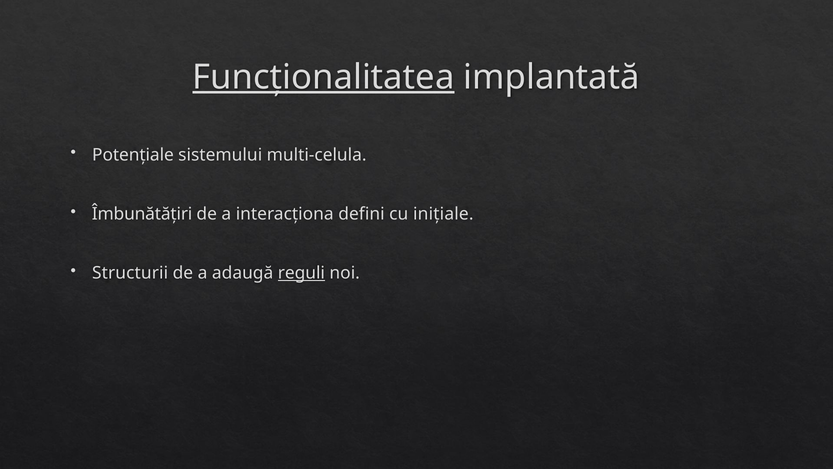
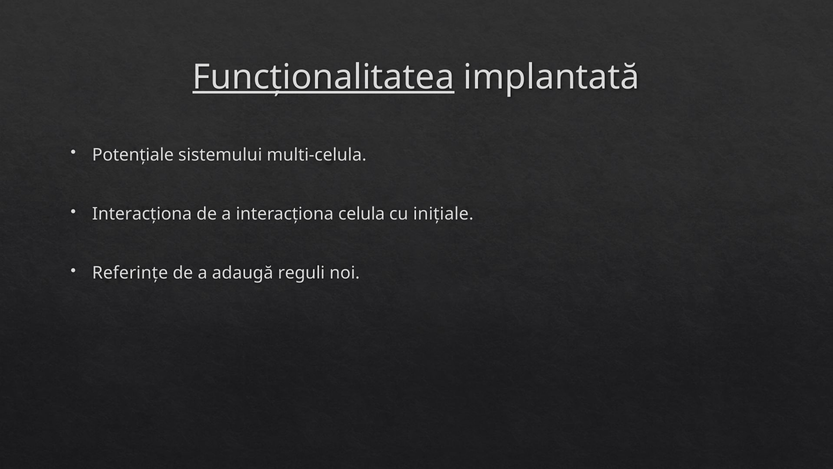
Îmbunătățiri: Îmbunătățiri -> Interacționa (142, 214)
defini: defini -> celula (362, 214)
Structurii: Structurii -> Referințe (130, 273)
reguli underline: present -> none (301, 273)
